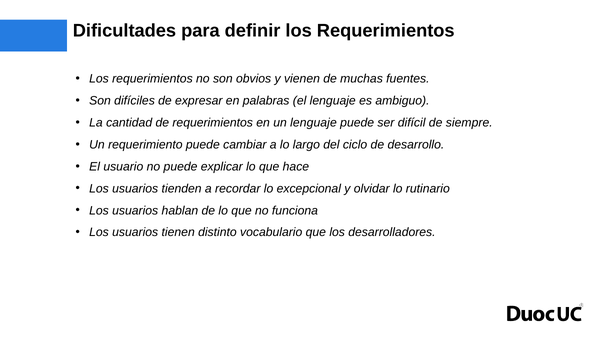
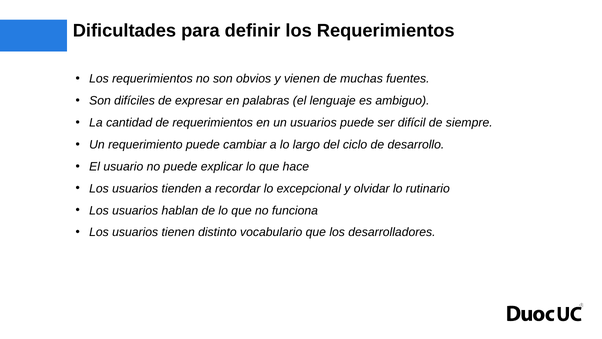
un lenguaje: lenguaje -> usuarios (313, 123)
